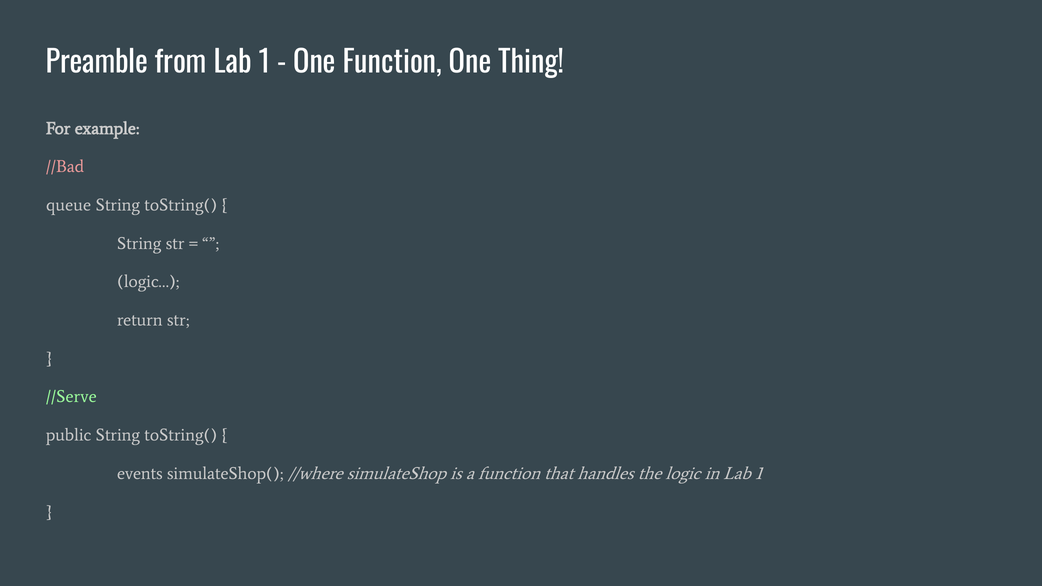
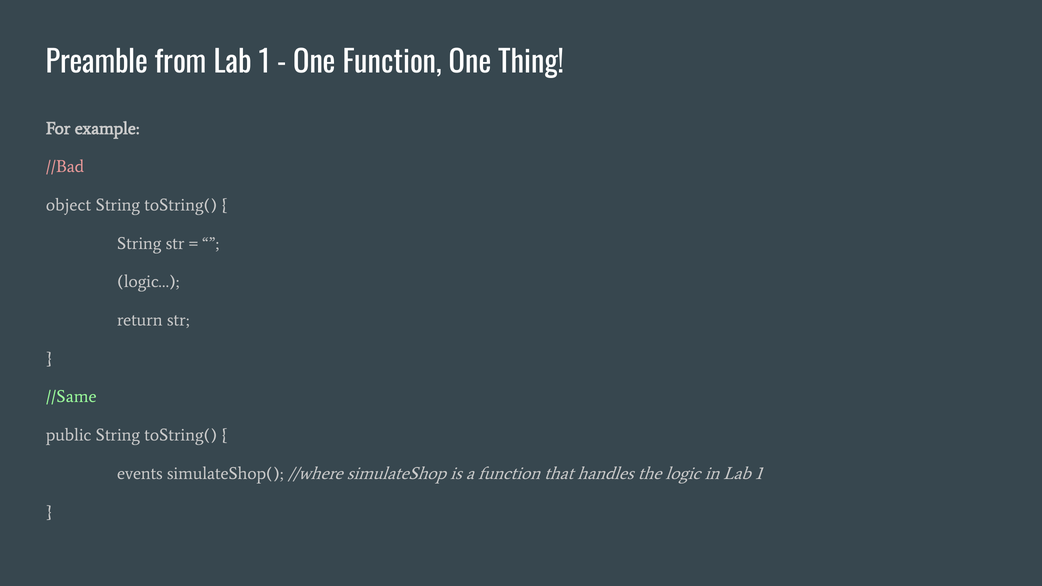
queue: queue -> object (69, 205)
//Serve: //Serve -> //Same (71, 397)
